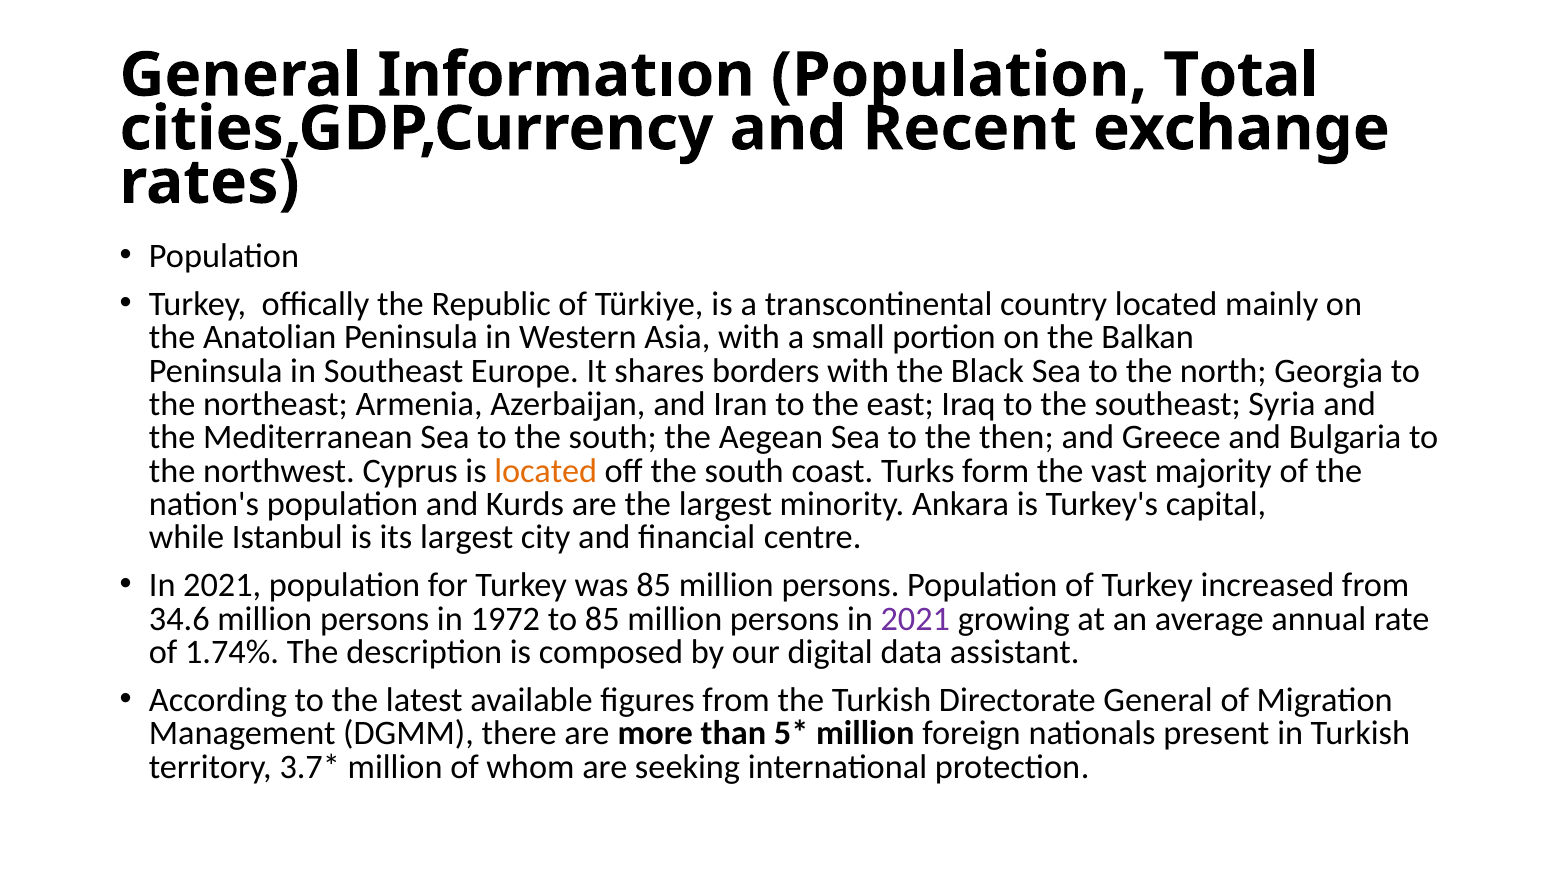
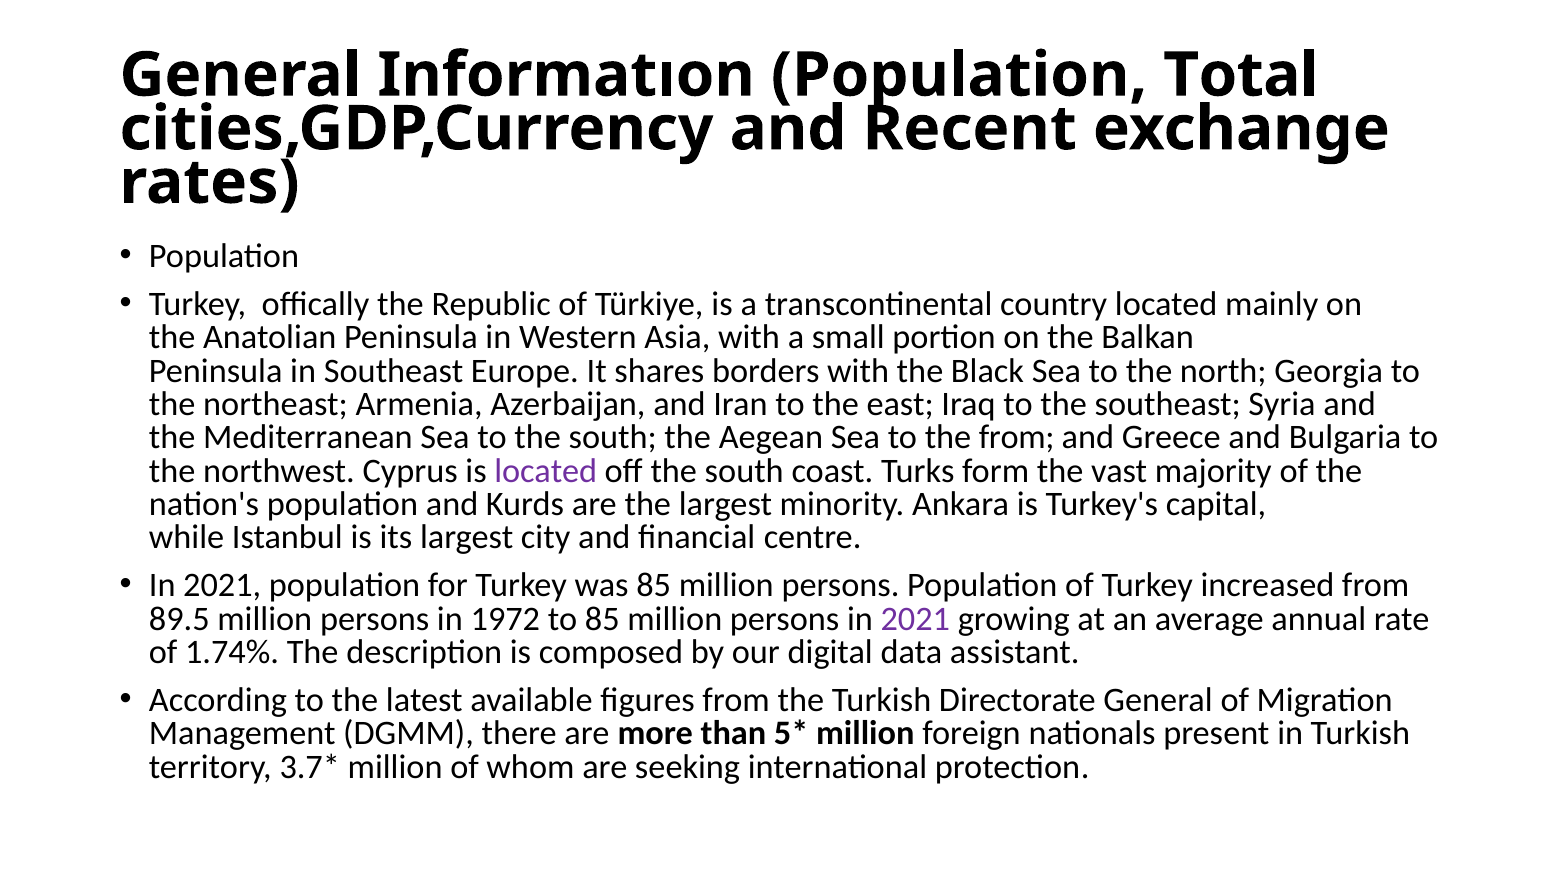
the then: then -> from (1017, 437)
located colour: orange -> purple (546, 471)
34.6: 34.6 -> 89.5 (179, 619)
